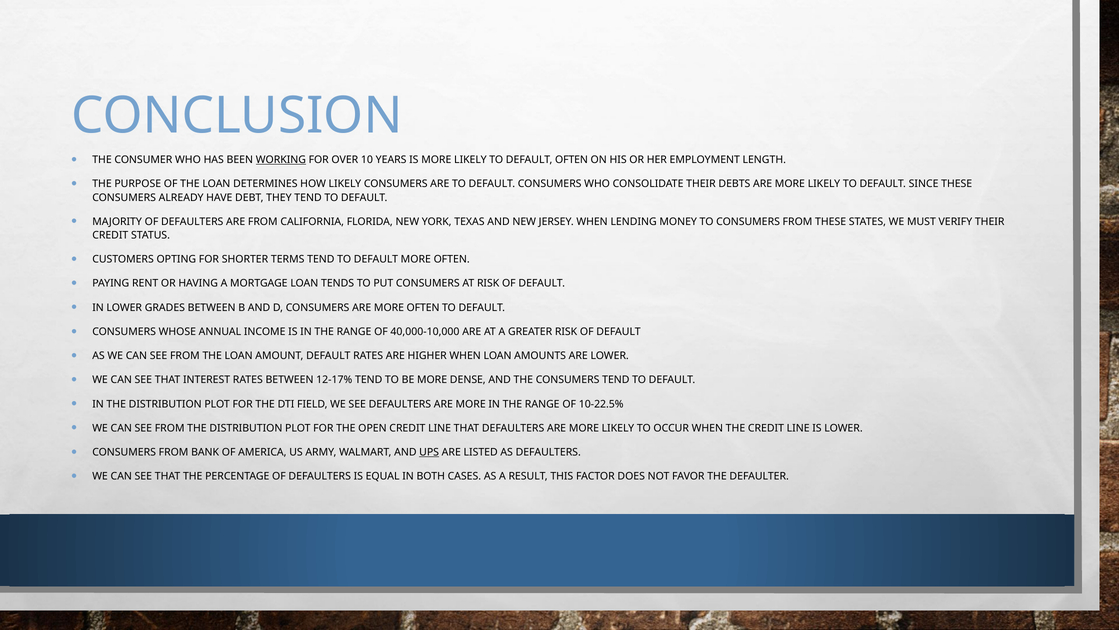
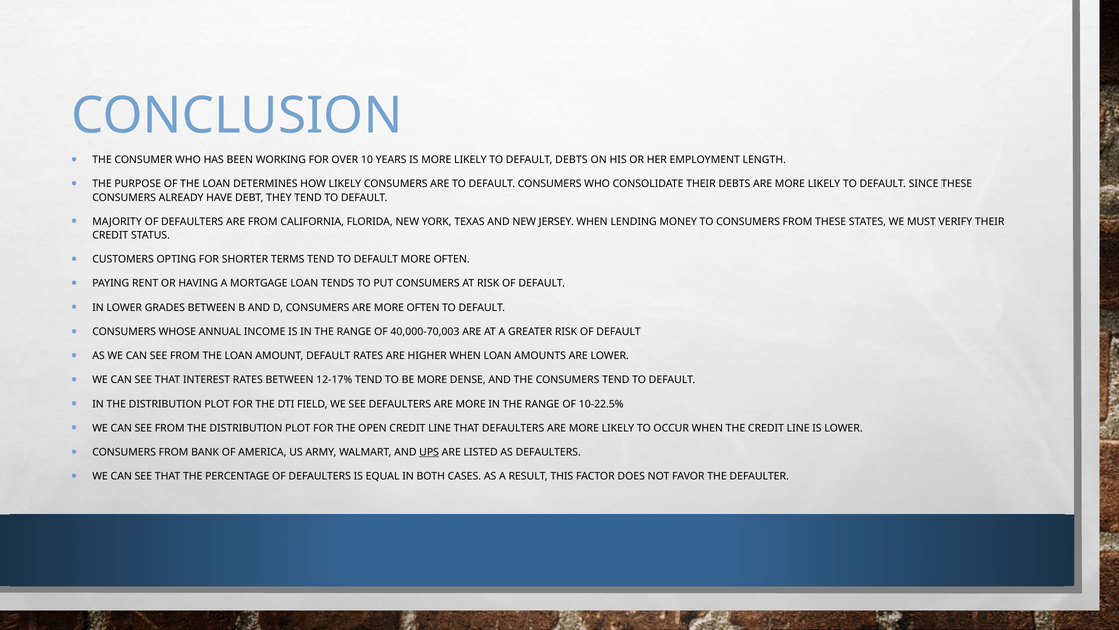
WORKING underline: present -> none (281, 160)
DEFAULT OFTEN: OFTEN -> DEBTS (571, 160)
40,000-10,000: 40,000-10,000 -> 40,000-70,003 (425, 331)
